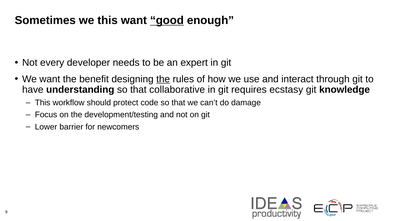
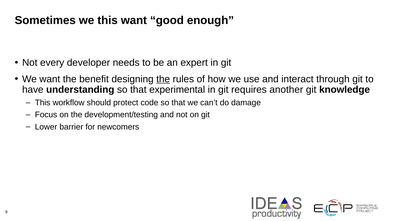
good underline: present -> none (167, 20)
collaborative: collaborative -> experimental (177, 90)
ecstasy: ecstasy -> another (286, 90)
